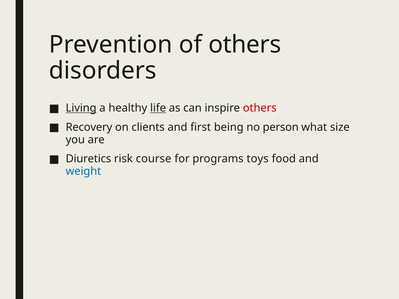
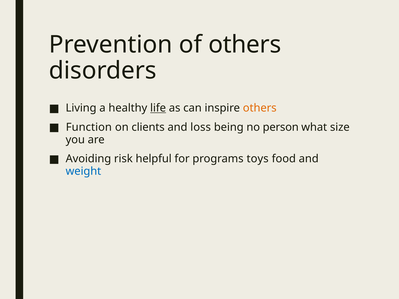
Living underline: present -> none (81, 108)
others colour: red -> orange (260, 108)
Recovery: Recovery -> Function (89, 127)
first: first -> loss (201, 127)
Diuretics: Diuretics -> Avoiding (88, 159)
course: course -> helpful (154, 159)
